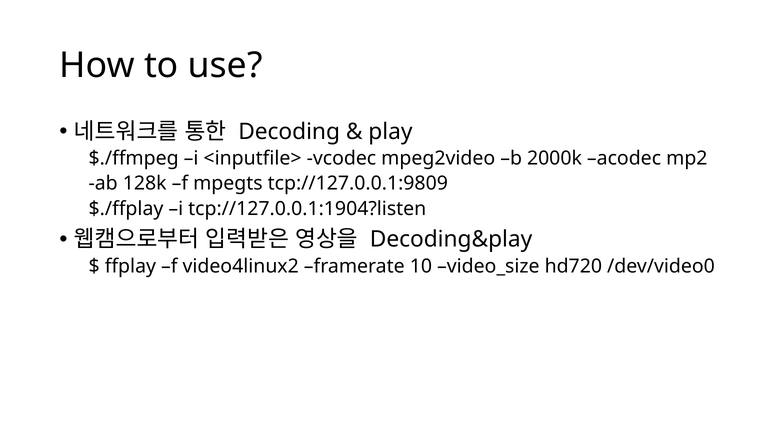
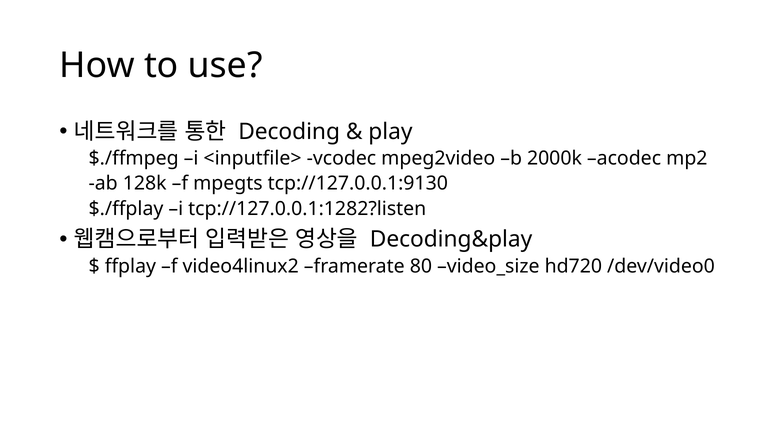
tcp://127.0.0.1:9809: tcp://127.0.0.1:9809 -> tcp://127.0.0.1:9130 (358, 184)
tcp://127.0.0.1:1904?listen: tcp://127.0.0.1:1904?listen -> tcp://127.0.0.1:1282?listen (307, 209)
10: 10 -> 80 (421, 266)
